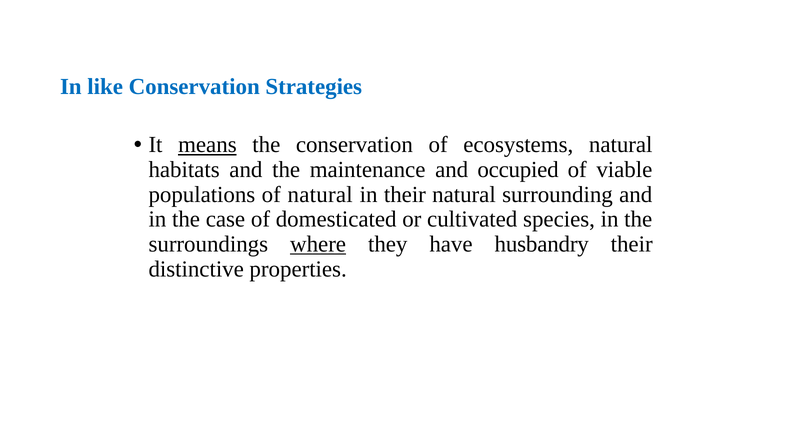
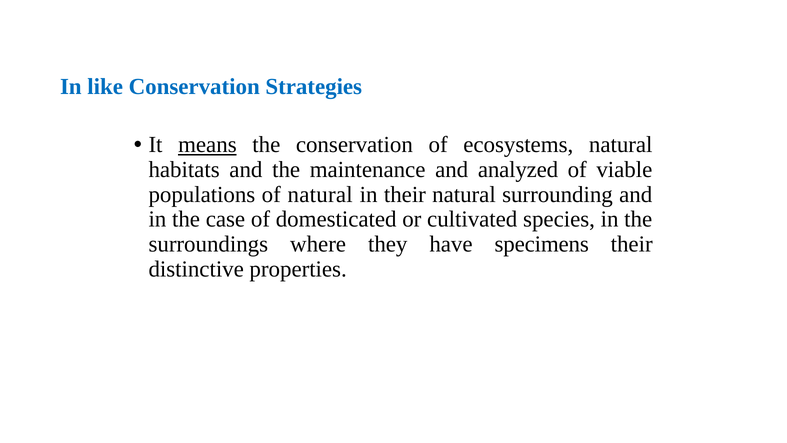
occupied: occupied -> analyzed (518, 170)
where underline: present -> none (318, 244)
husbandry: husbandry -> specimens (542, 244)
